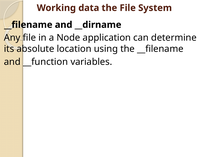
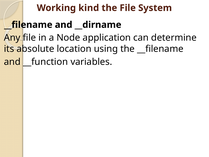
data: data -> kind (89, 8)
